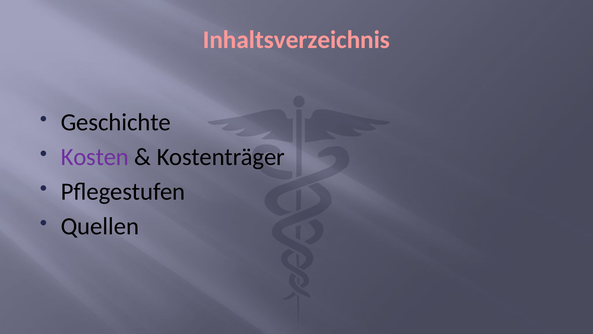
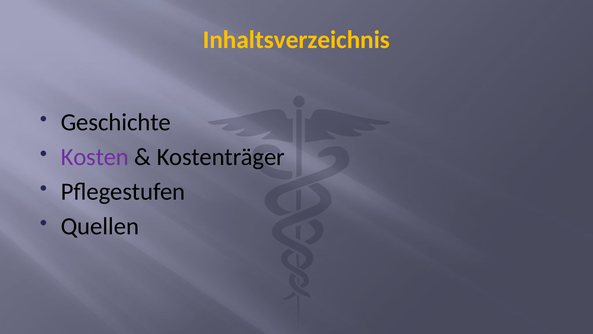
Inhaltsverzeichnis colour: pink -> yellow (296, 40)
